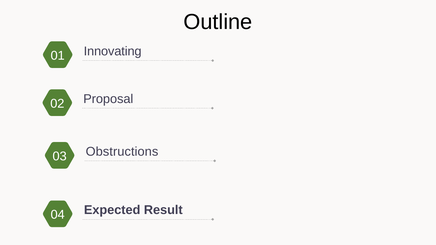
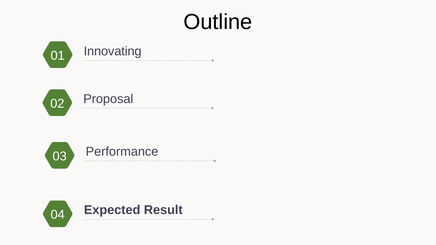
Obstructions: Obstructions -> Performance (122, 152)
